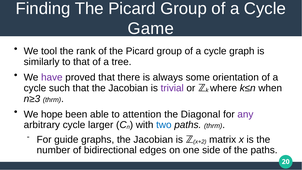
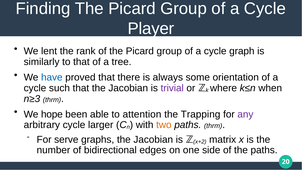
Game: Game -> Player (151, 29)
tool: tool -> lent (49, 51)
have colour: purple -> blue (52, 77)
Diagonal: Diagonal -> Trapping (201, 114)
two colour: blue -> orange (164, 125)
guide: guide -> serve (66, 139)
